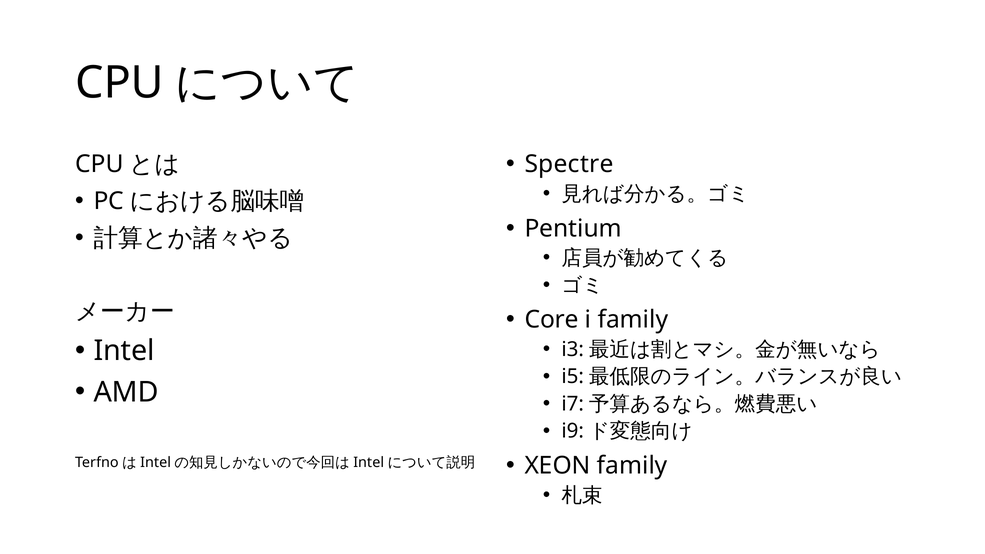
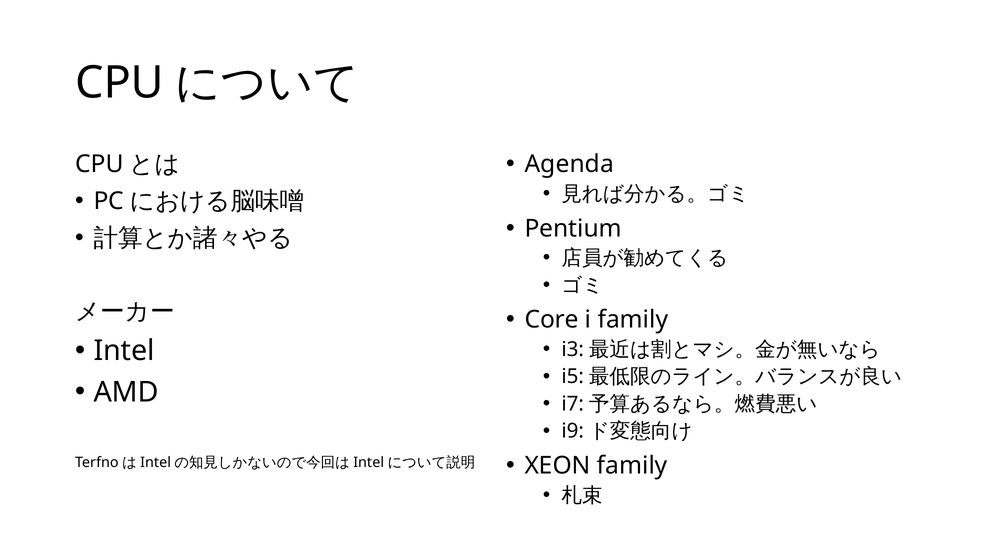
Spectre: Spectre -> Agenda (569, 164)
